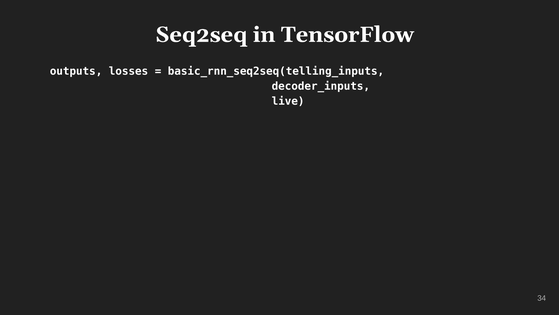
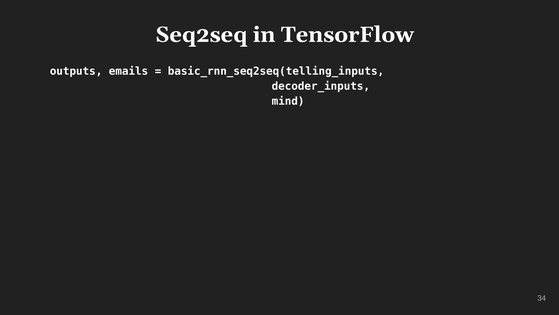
losses: losses -> emails (128, 71)
live: live -> mind (288, 101)
